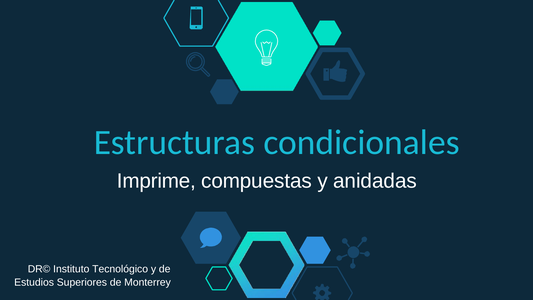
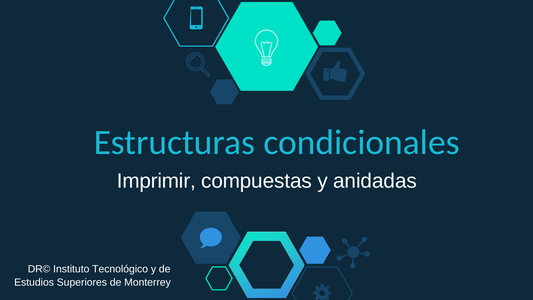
Imprime: Imprime -> Imprimir (156, 181)
